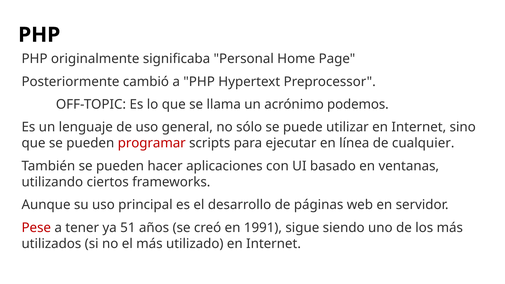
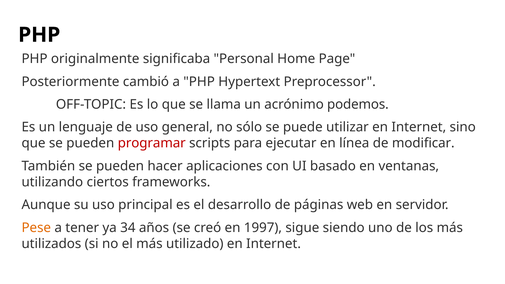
cualquier: cualquier -> modificar (423, 143)
Pese colour: red -> orange (36, 228)
51: 51 -> 34 (128, 228)
1991: 1991 -> 1997 (263, 228)
